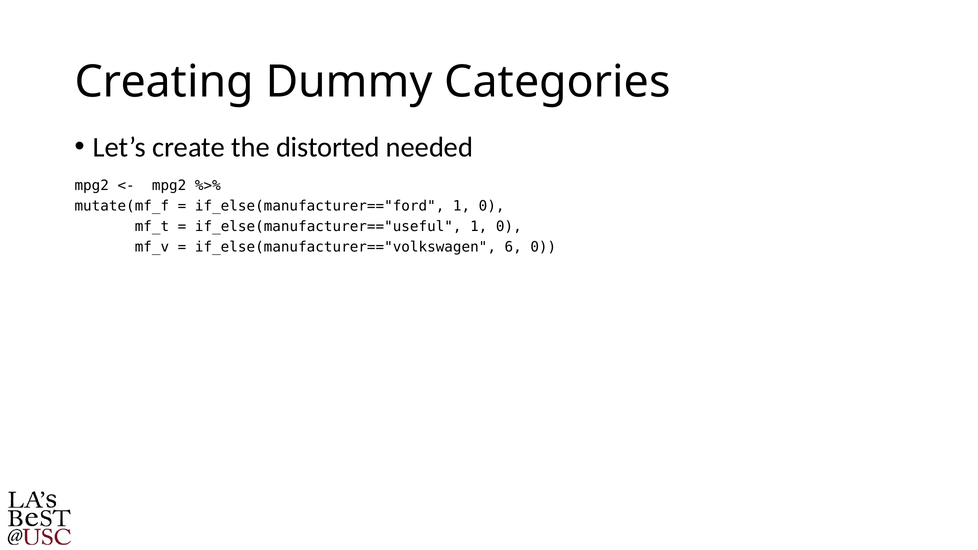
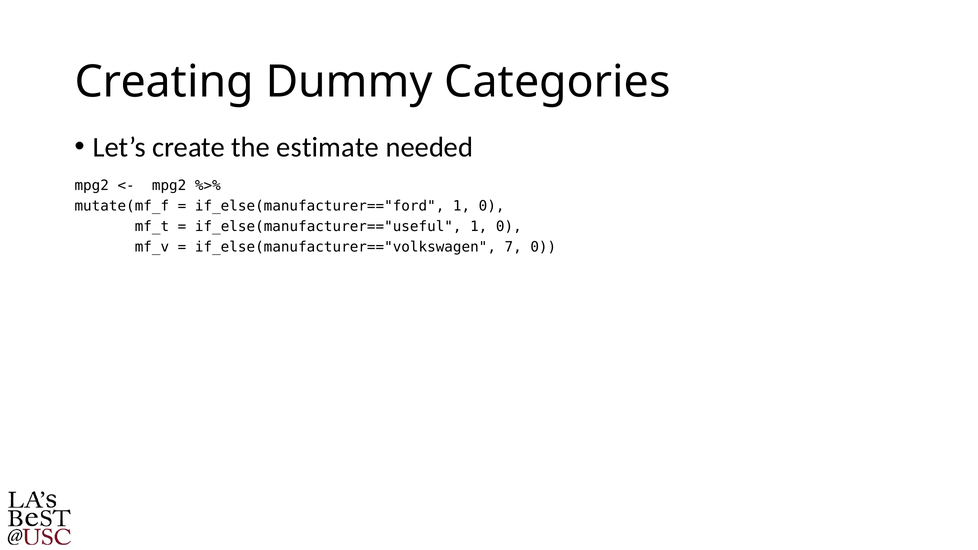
distorted: distorted -> estimate (328, 147)
6: 6 -> 7 (513, 247)
